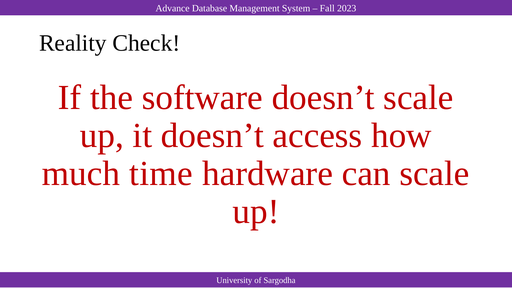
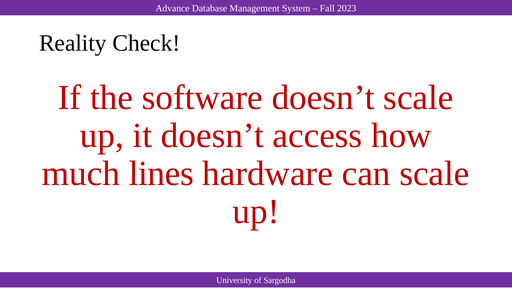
time: time -> lines (161, 173)
